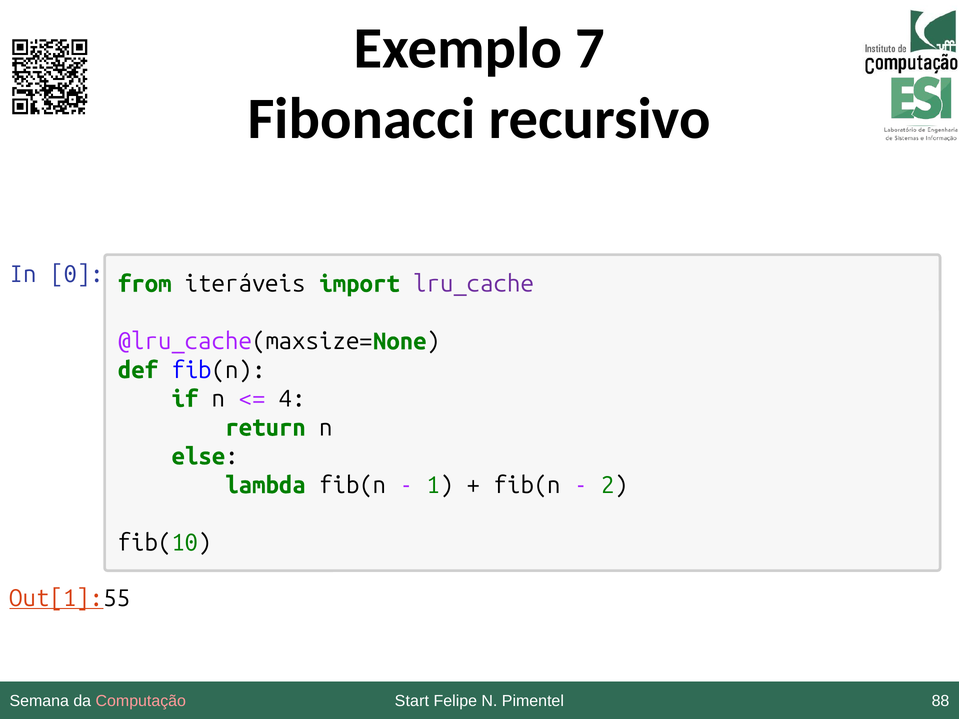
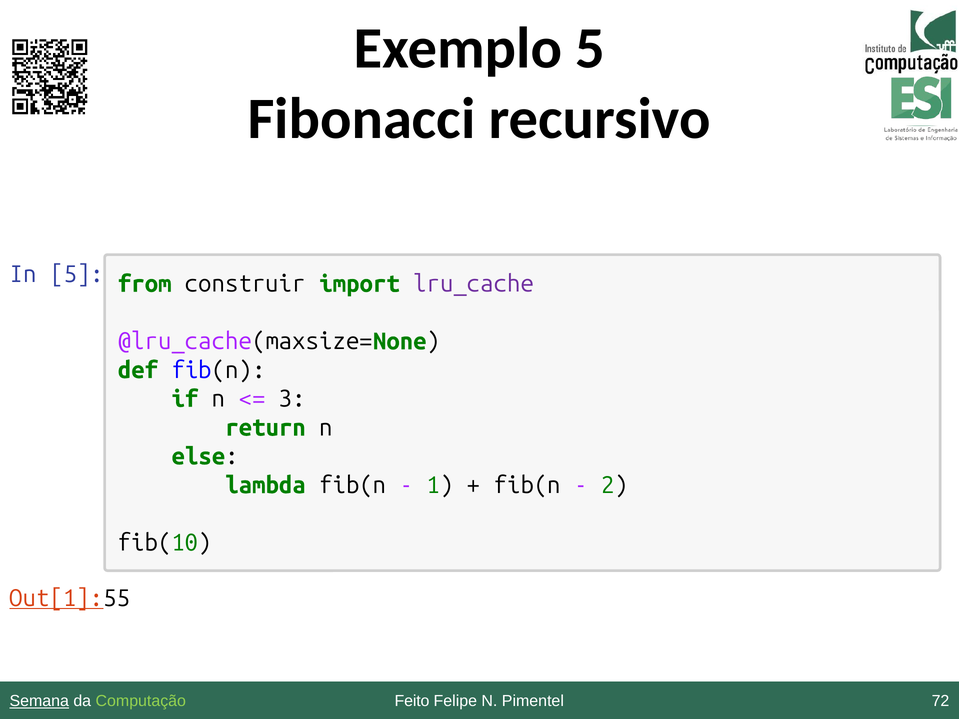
Exemplo 7: 7 -> 5 (590, 49)
In 0: 0 -> 5 (77, 275)
iteráveis: iteráveis -> construir (245, 284)
4: 4 -> 3 (292, 399)
Semana underline: none -> present (39, 701)
Computação colour: pink -> light green (141, 701)
Start: Start -> Feito (412, 701)
88: 88 -> 72 (941, 701)
